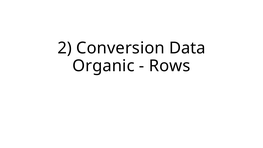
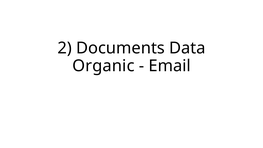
Conversion: Conversion -> Documents (120, 48)
Rows: Rows -> Email (170, 66)
